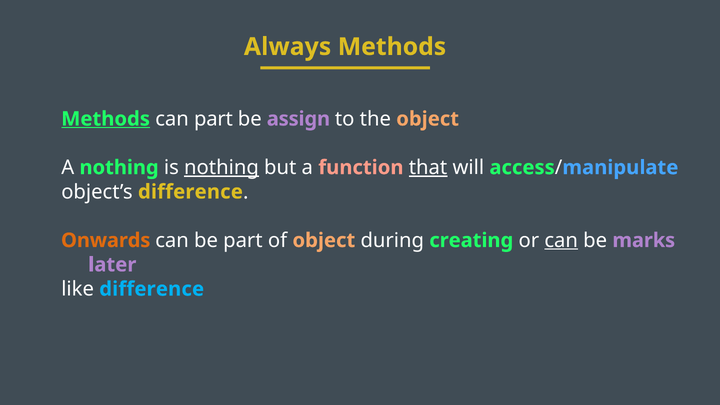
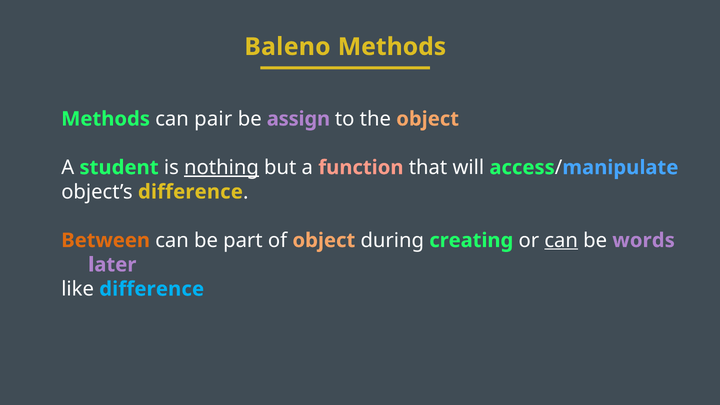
Always: Always -> Baleno (287, 47)
Methods underline: present -> none (106, 119)
can part: part -> pair (213, 119)
A nothing: nothing -> student (119, 168)
that underline: present -> none (428, 168)
Onwards: Onwards -> Between (106, 240)
marks: marks -> words (644, 240)
